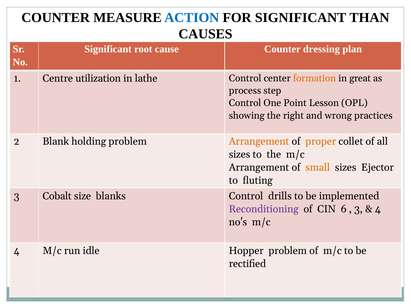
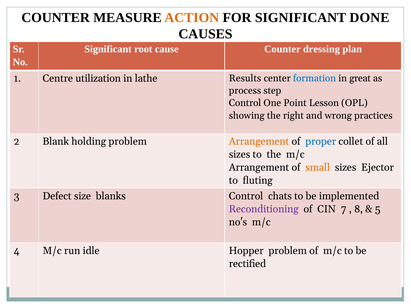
ACTION colour: blue -> orange (192, 18)
THAN: THAN -> DONE (369, 18)
lathe Control: Control -> Results (245, 78)
formation colour: orange -> blue (315, 78)
proper colour: orange -> blue (321, 142)
Cobalt: Cobalt -> Defect (57, 196)
drills: drills -> chats (280, 196)
6: 6 -> 7 (344, 209)
3: 3 -> 8 (358, 209)
4: 4 -> 5 (378, 209)
